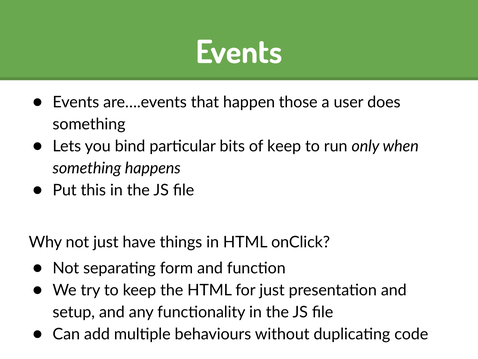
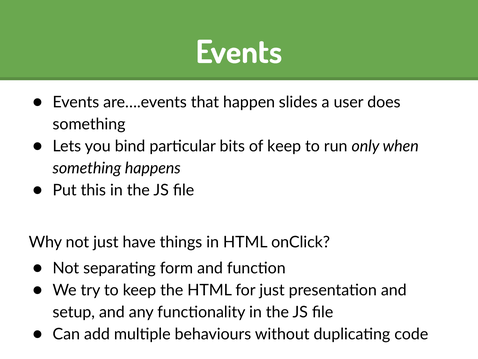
those: those -> slides (298, 102)
